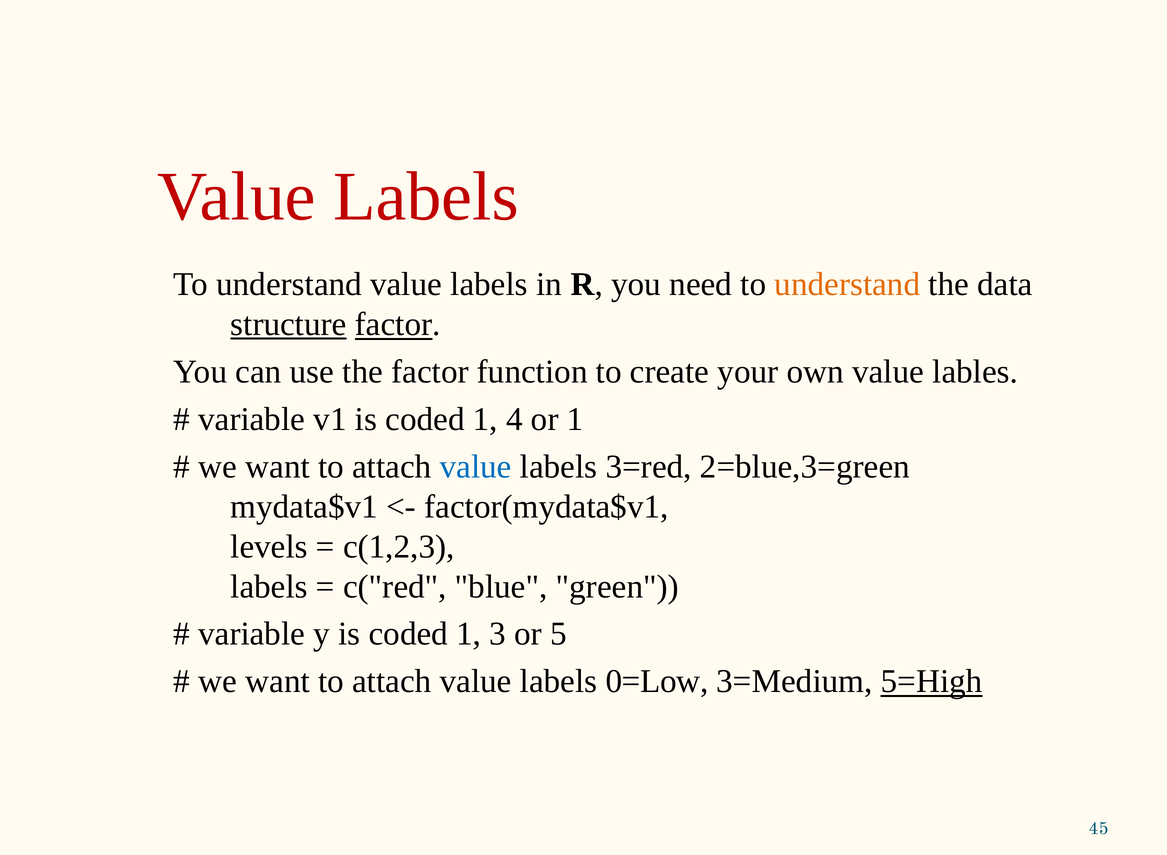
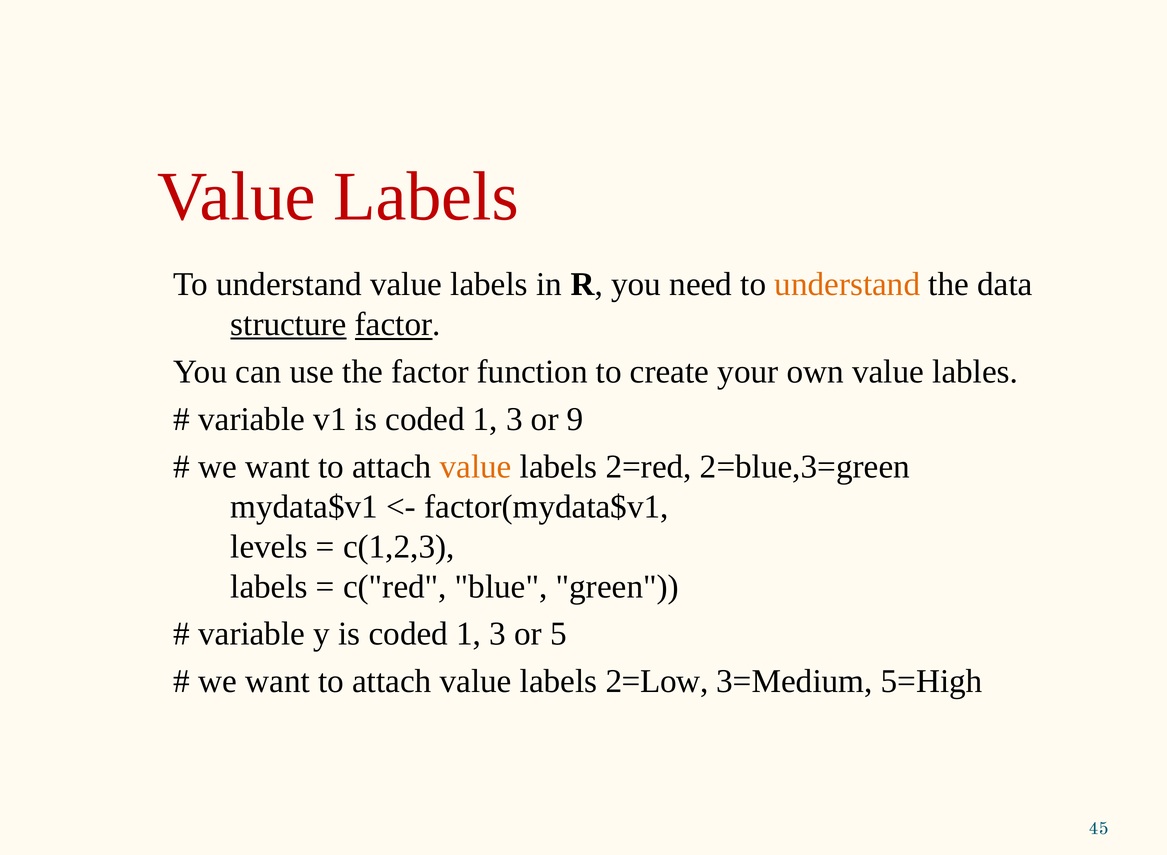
4: 4 -> 3 (514, 419)
or 1: 1 -> 9 (575, 419)
value colour: blue -> orange (476, 467)
3=red: 3=red -> 2=red (649, 467)
0=Low: 0=Low -> 2=Low (657, 681)
5=High underline: present -> none (932, 681)
